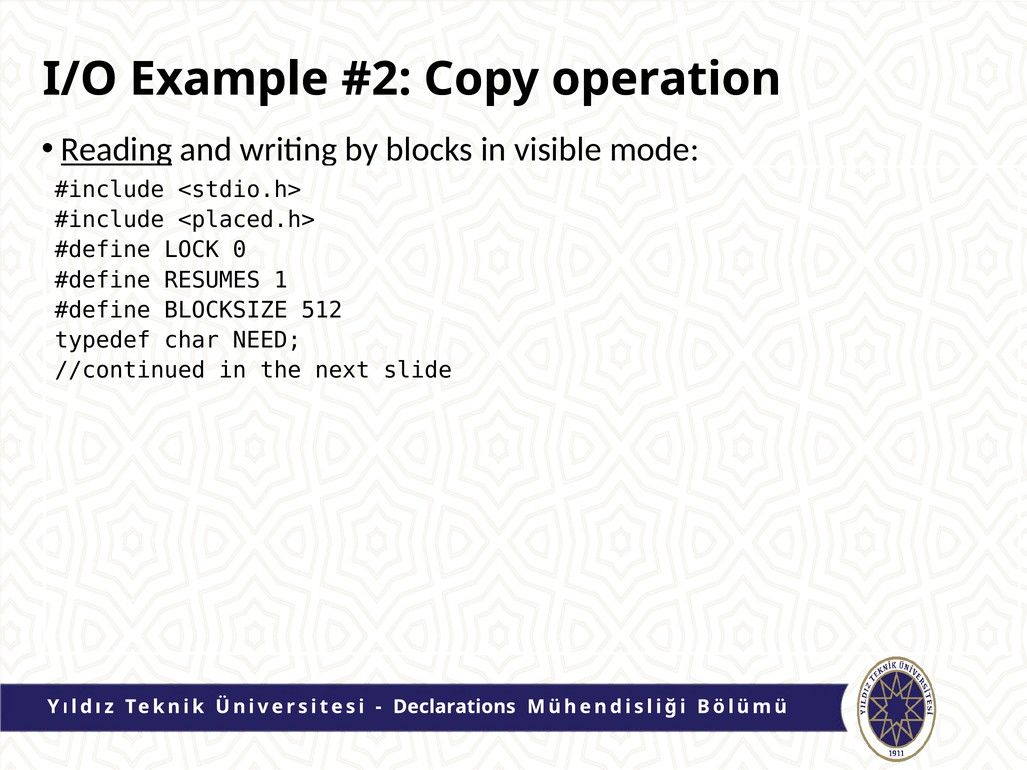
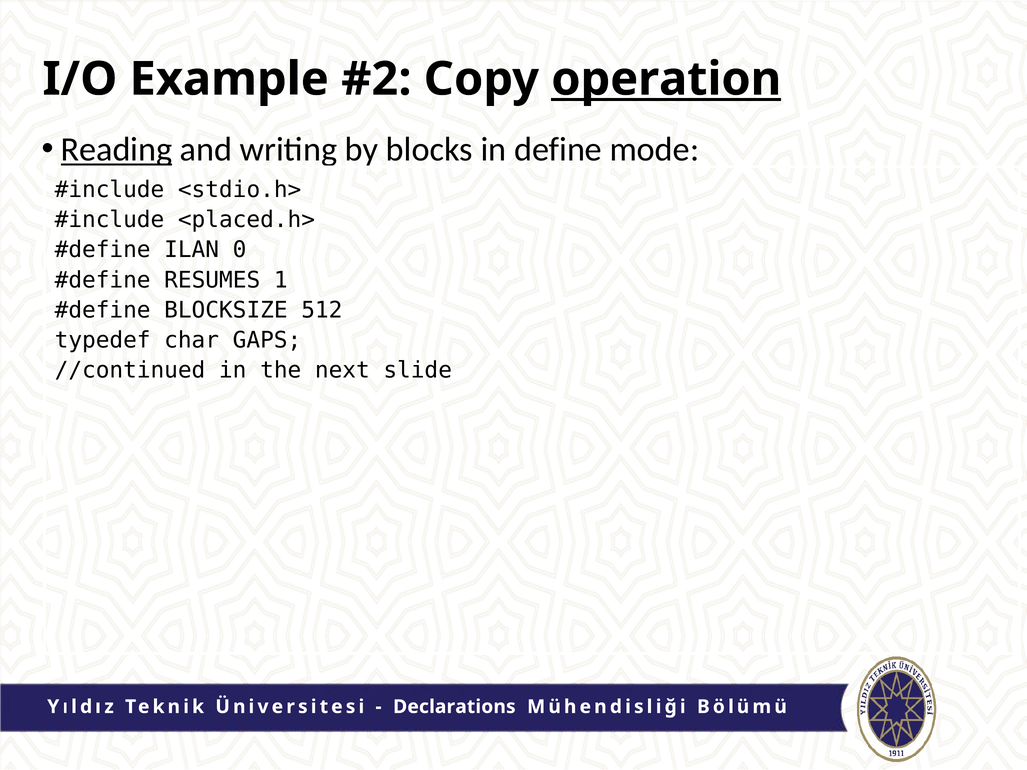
operation underline: none -> present (666, 79)
visible: visible -> define (558, 150)
LOCK: LOCK -> ILAN (192, 250)
NEED: NEED -> GAPS (267, 340)
